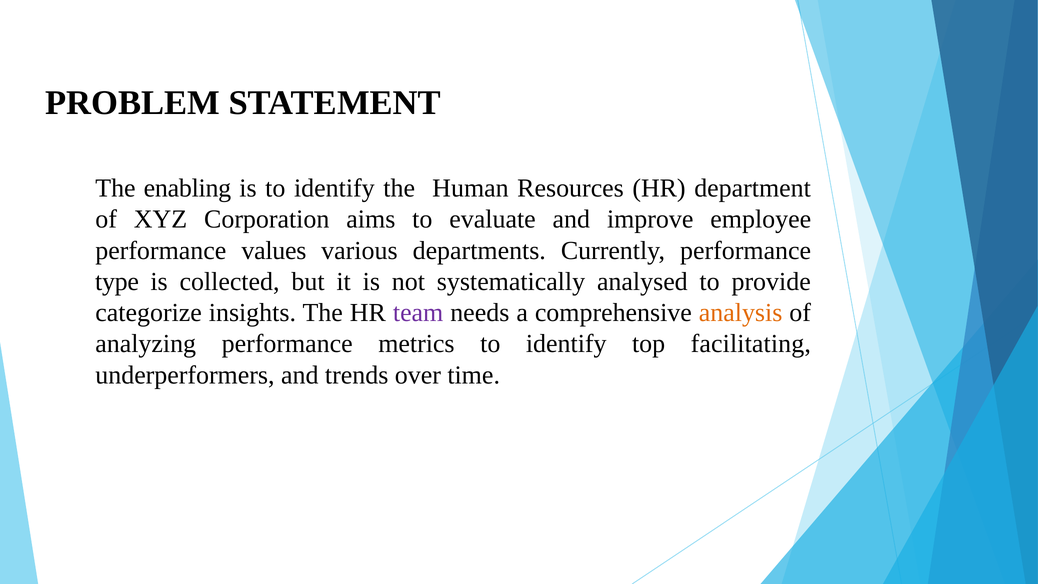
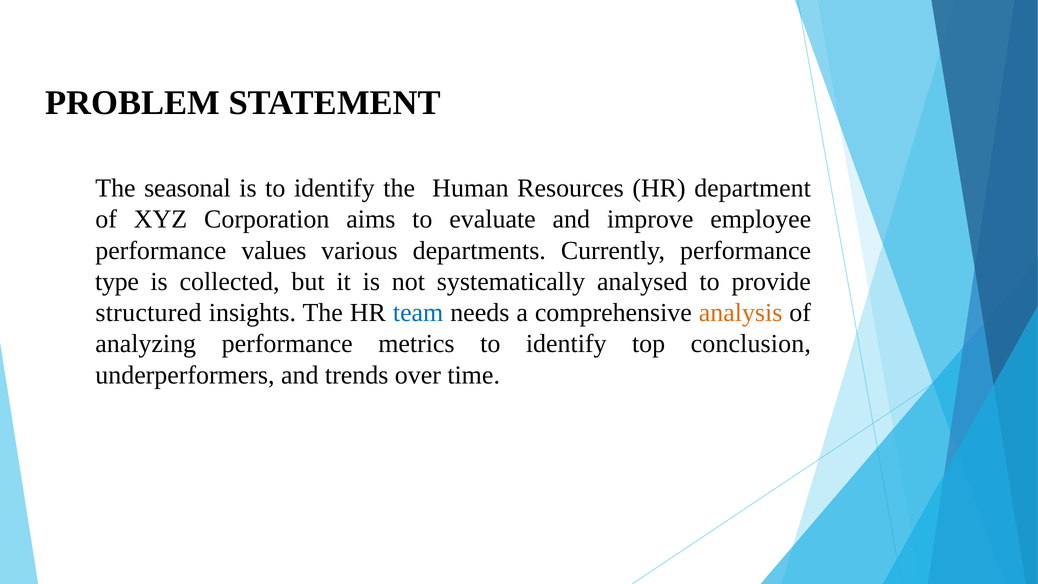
enabling: enabling -> seasonal (187, 188)
categorize: categorize -> structured (148, 313)
team colour: purple -> blue (418, 313)
facilitating: facilitating -> conclusion (751, 344)
